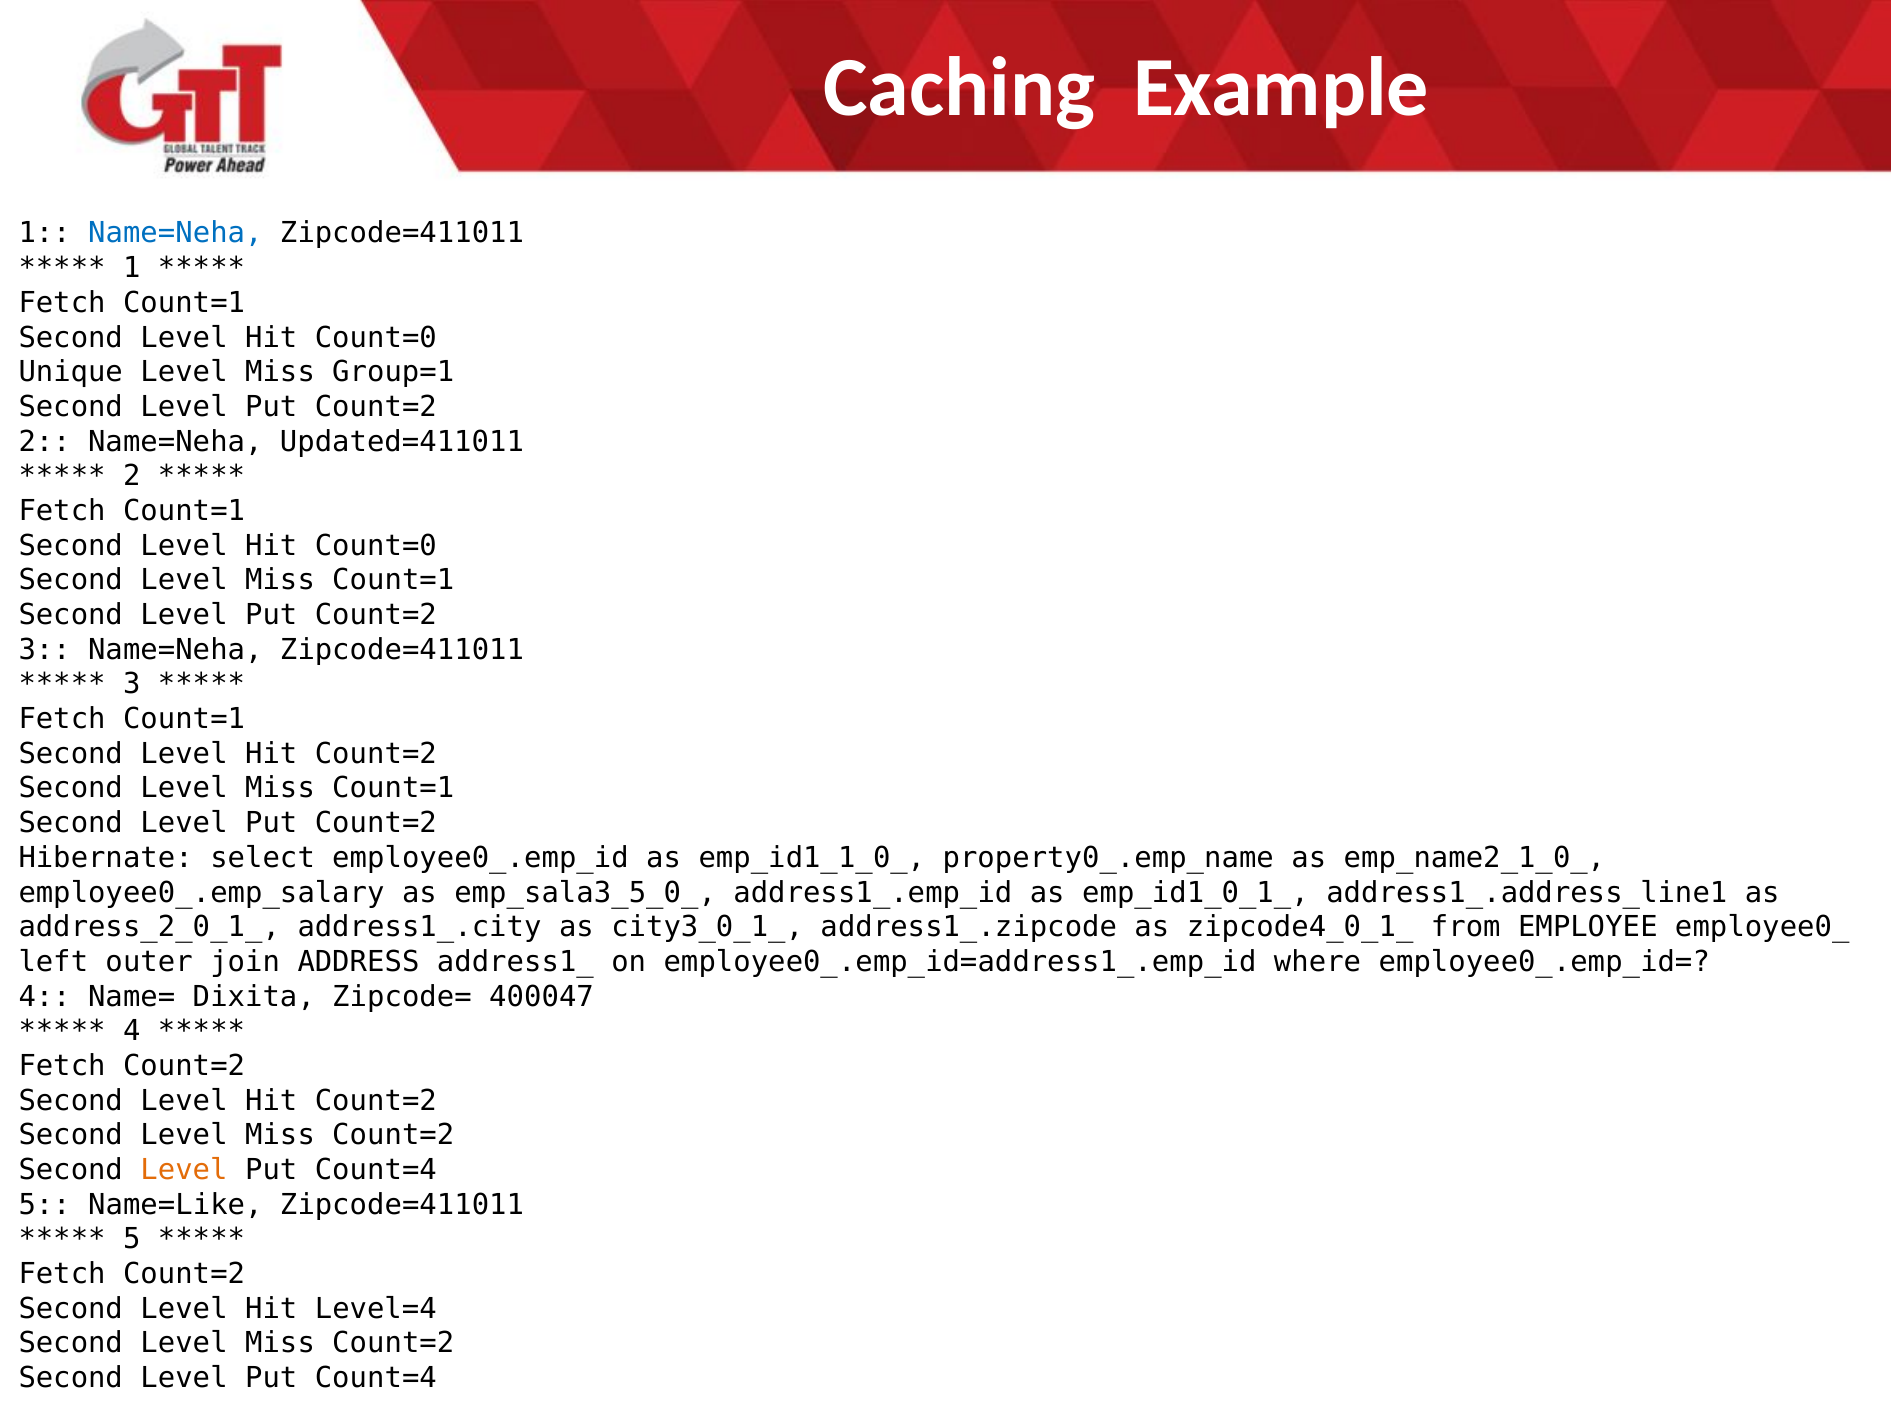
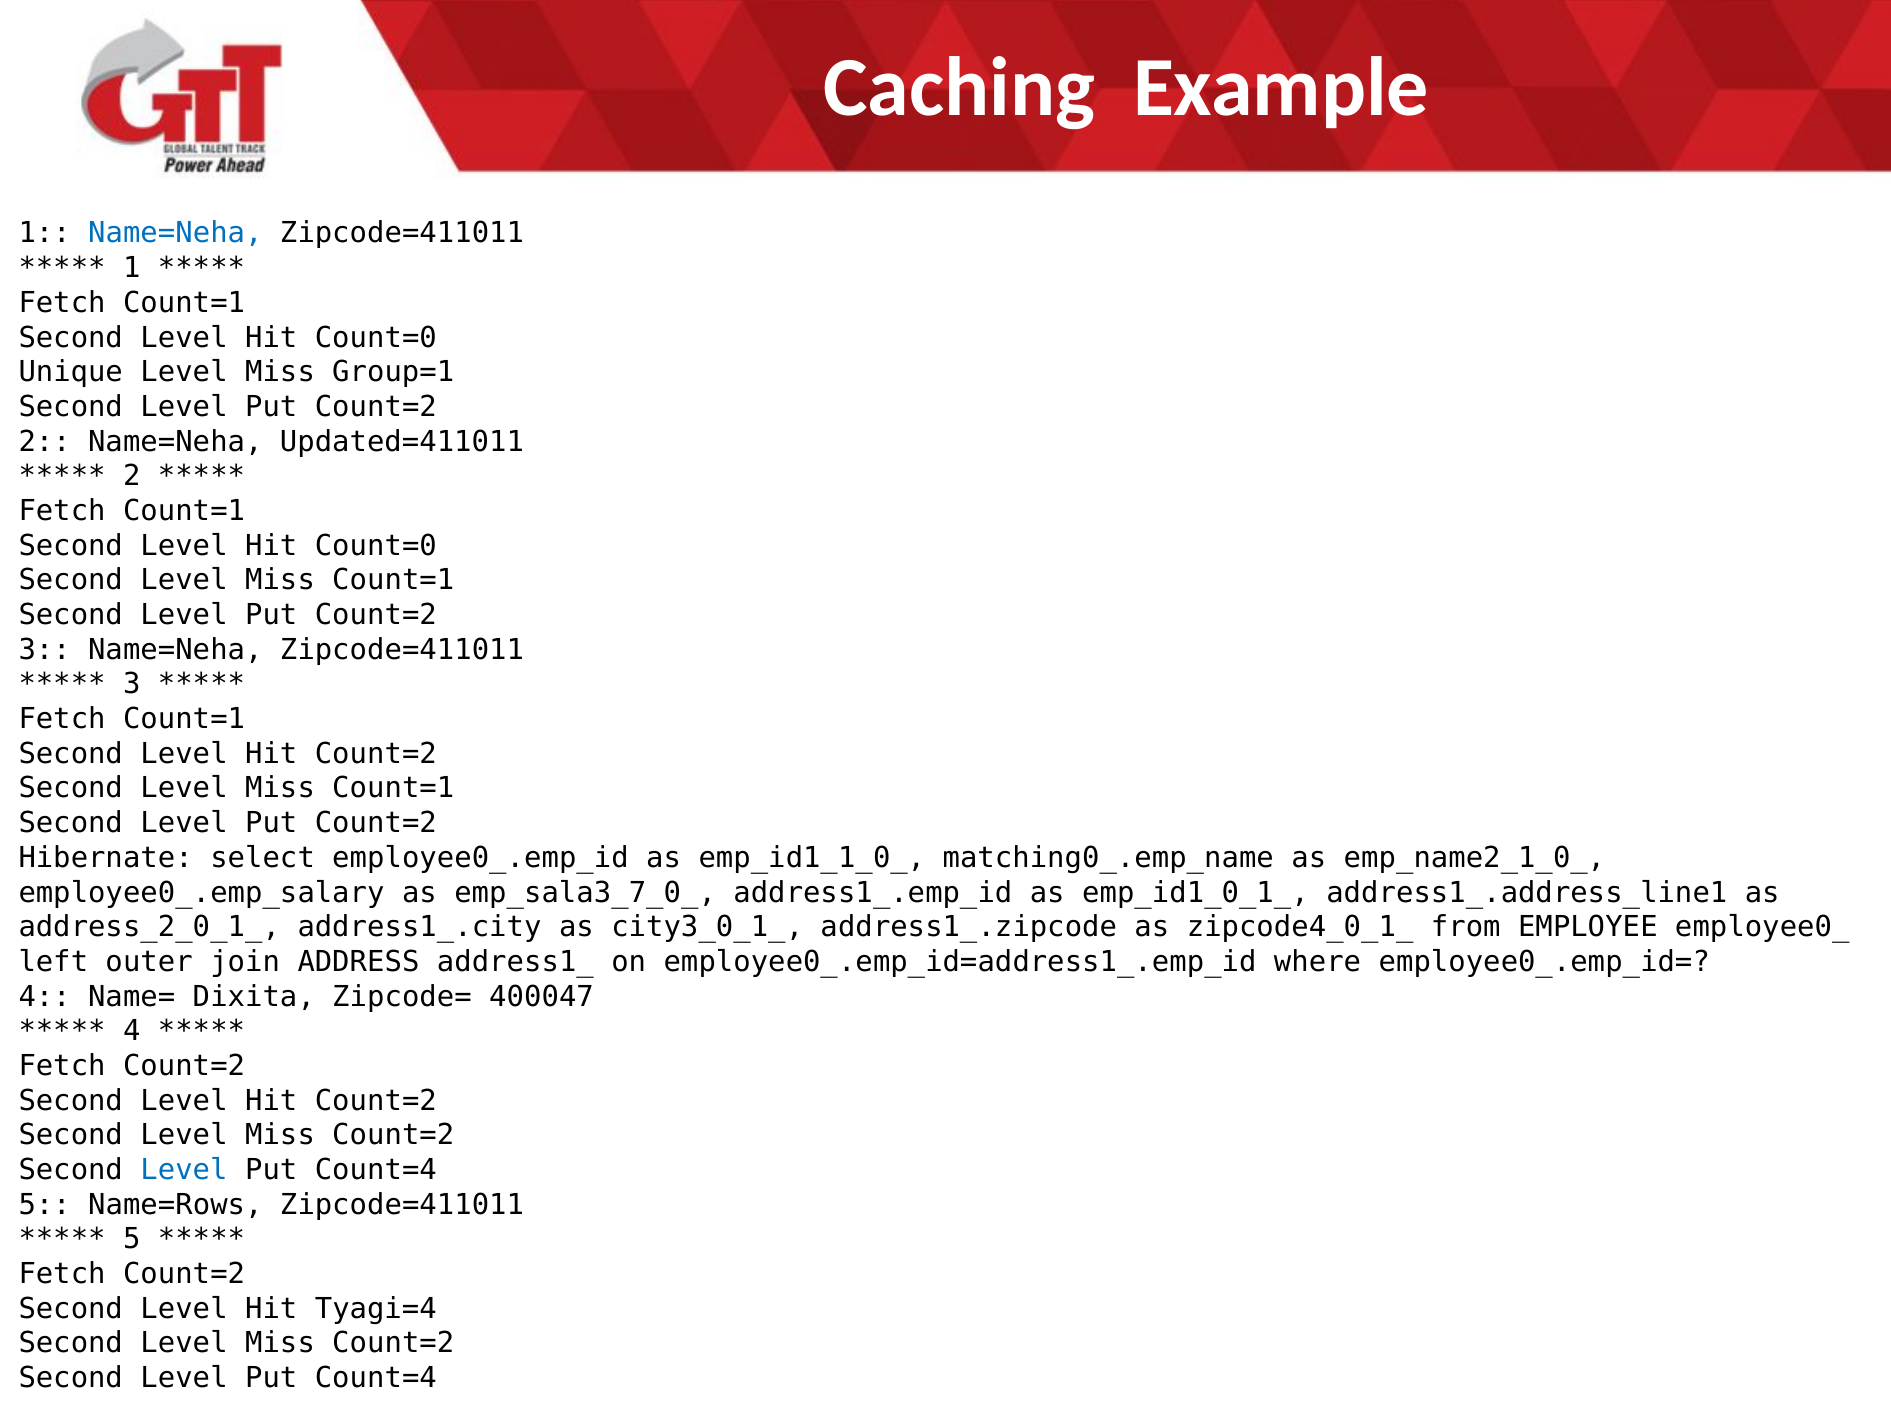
property0_.emp_name: property0_.emp_name -> matching0_.emp_name (1108, 858)
emp_sala3_5_0_: emp_sala3_5_0_ -> emp_sala3_7_0_ (585, 893)
Level colour: orange -> blue (184, 1170)
Name=Like: Name=Like -> Name=Rows (175, 1205)
Level=4: Level=4 -> Tyagi=4 (376, 1309)
